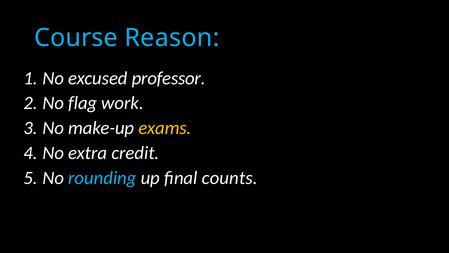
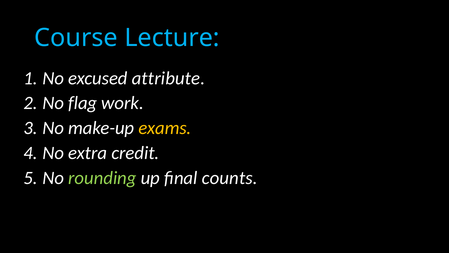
Reason: Reason -> Lecture (172, 38)
professor: professor -> attribute (168, 78)
rounding colour: light blue -> light green (102, 178)
